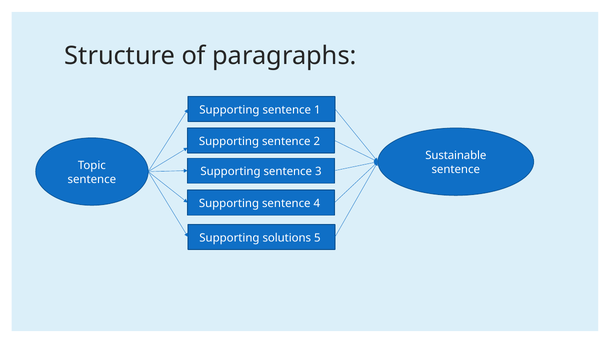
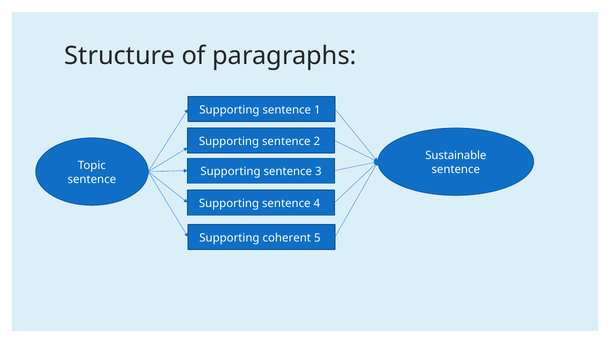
solutions: solutions -> coherent (287, 238)
